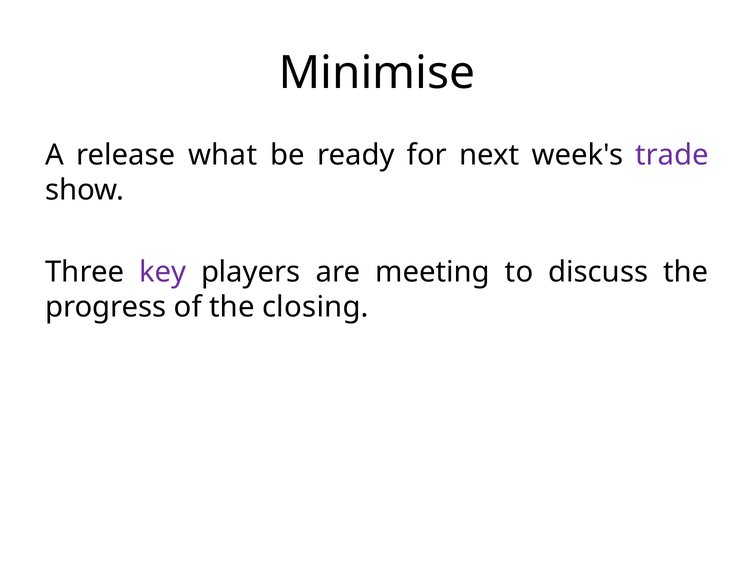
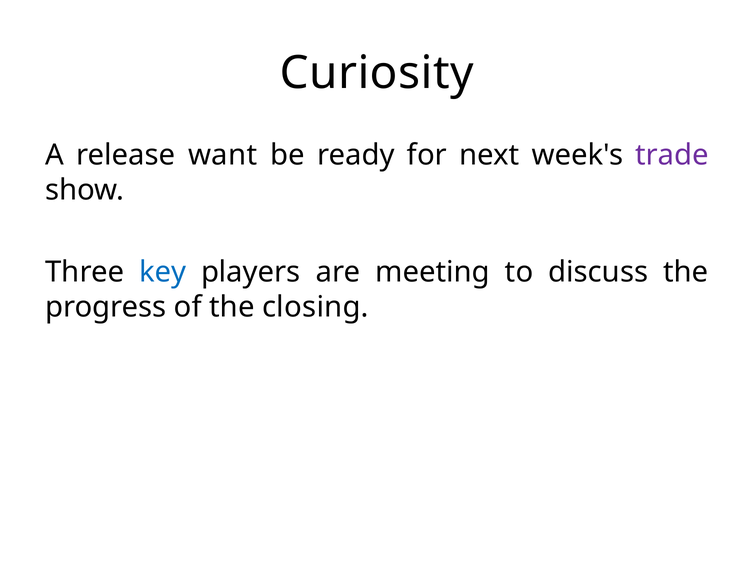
Minimise: Minimise -> Curiosity (377, 73)
what: what -> want (223, 155)
key colour: purple -> blue (163, 272)
